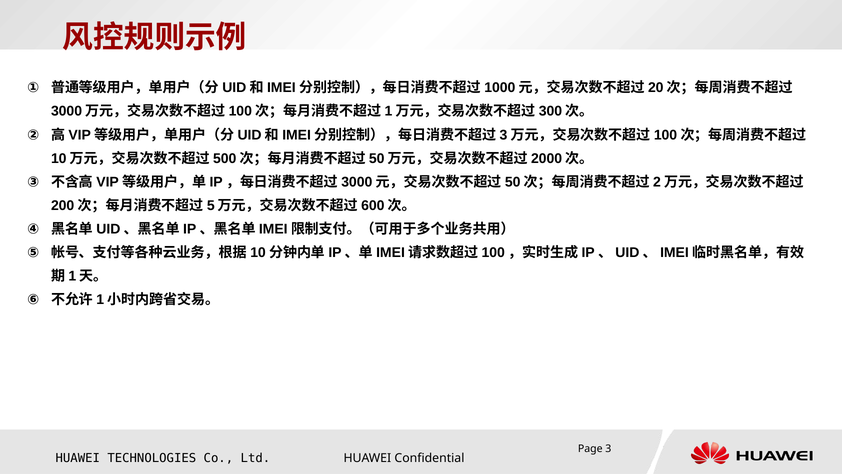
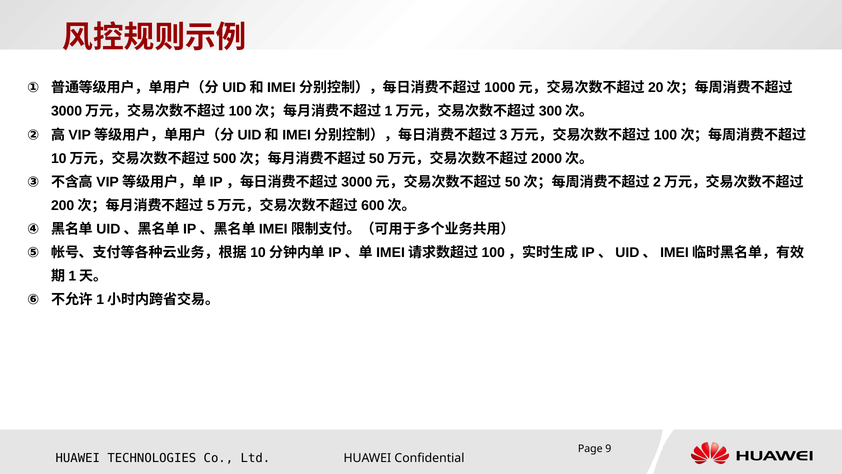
3: 3 -> 9 (608, 448)
